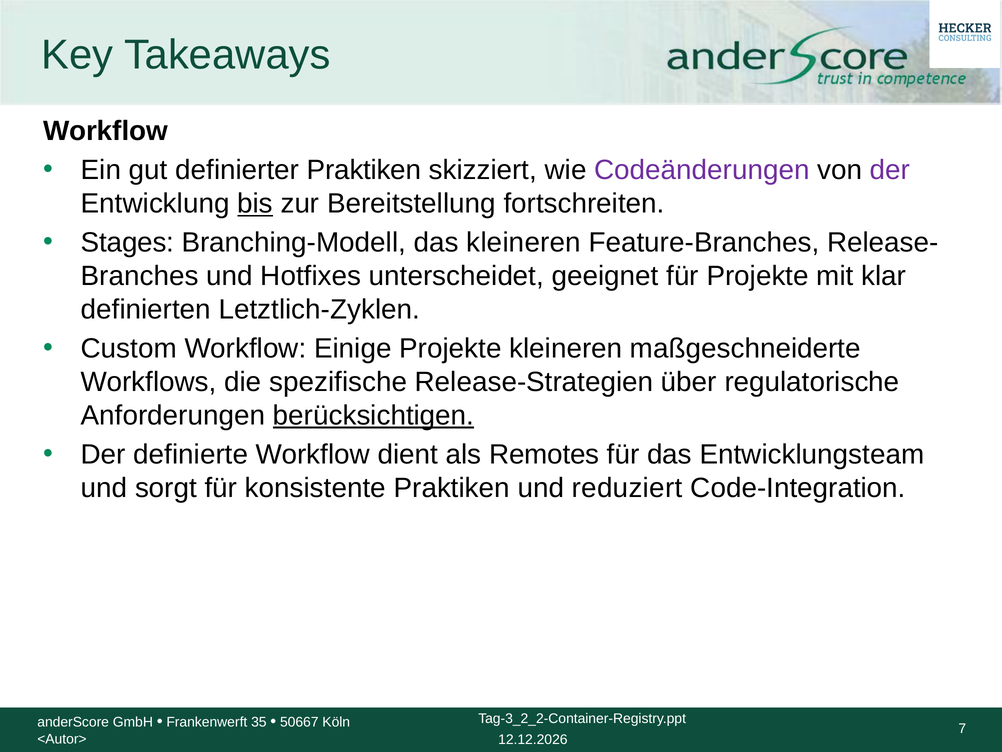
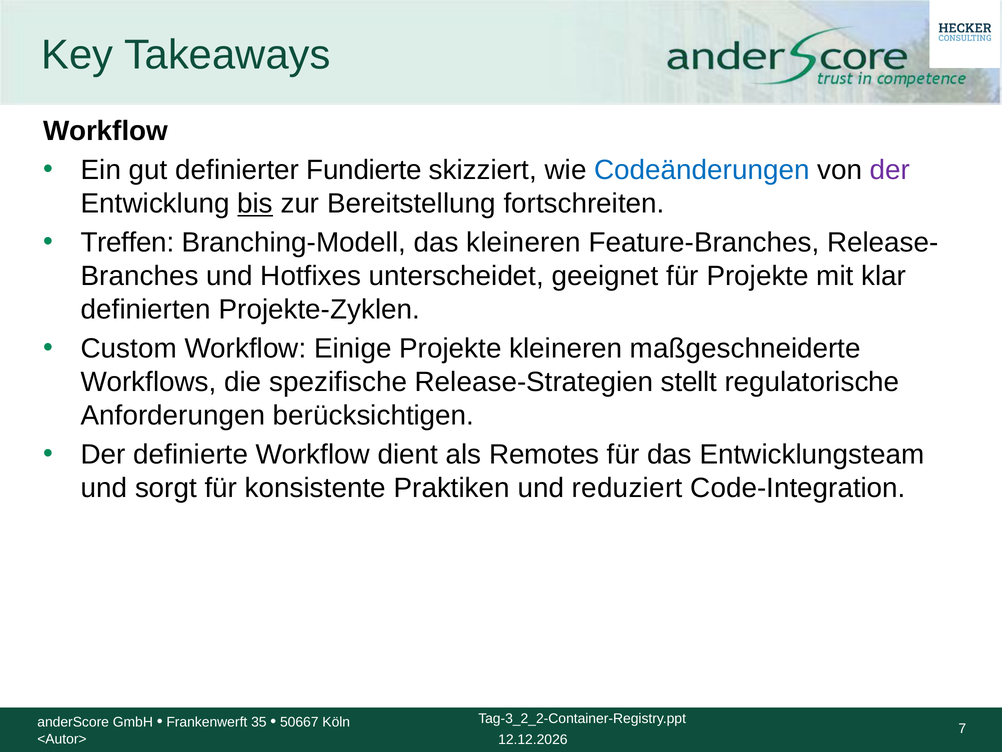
definierter Praktiken: Praktiken -> Fundierte (364, 170)
Codeänderungen colour: purple -> blue (702, 170)
Stages: Stages -> Treffen (127, 243)
Letztlich-Zyklen: Letztlich-Zyklen -> Projekte-Zyklen (319, 309)
über: über -> stellt (689, 382)
berücksichtigen underline: present -> none (374, 415)
